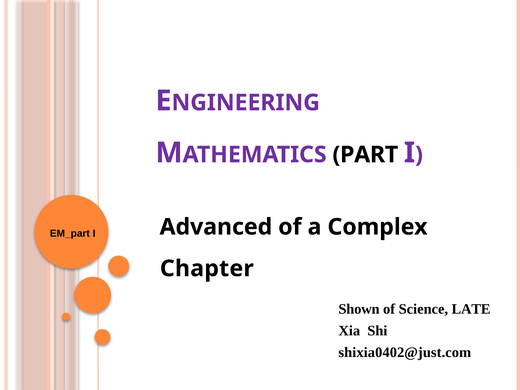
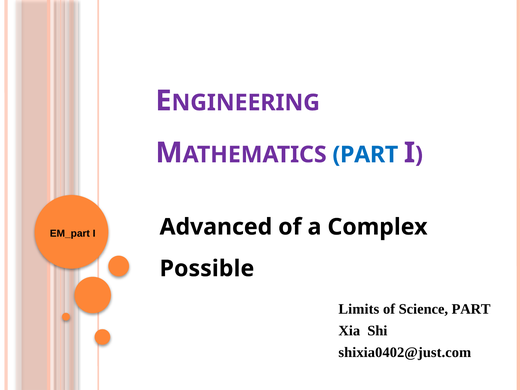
PART colour: black -> blue (365, 155)
Chapter: Chapter -> Possible (207, 269)
Shown: Shown -> Limits (359, 309)
Science LATE: LATE -> PART (471, 309)
